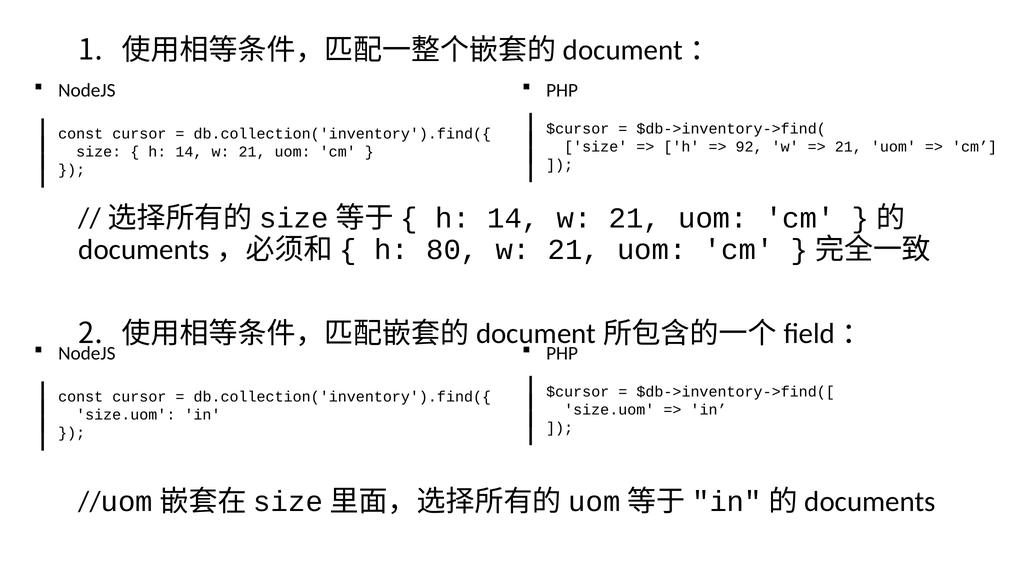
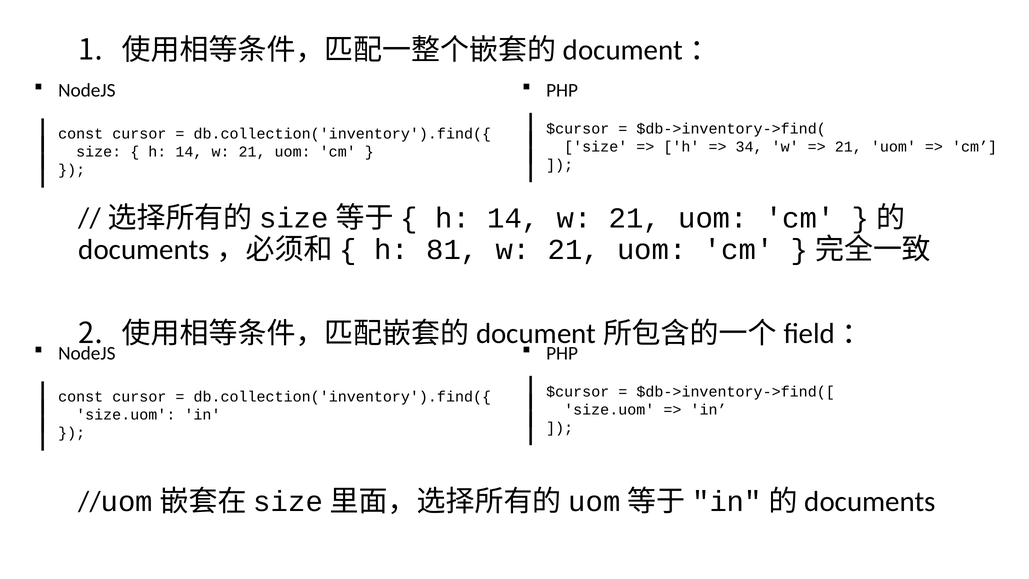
92: 92 -> 34 (749, 147)
80: 80 -> 81 (452, 249)
